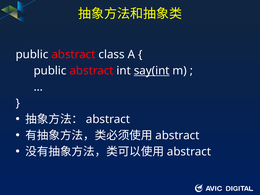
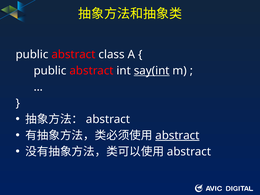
abstract underline: none -> present (177, 135)
